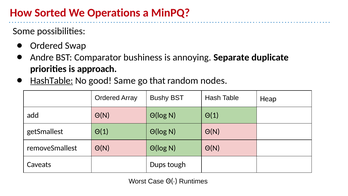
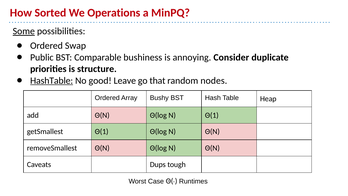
Some underline: none -> present (24, 31)
Andre: Andre -> Public (42, 57)
Comparator: Comparator -> Comparable (98, 57)
Separate: Separate -> Consider (231, 57)
approach: approach -> structure (97, 69)
Same: Same -> Leave (125, 80)
